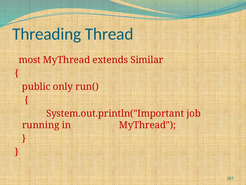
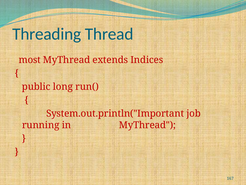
Similar: Similar -> Indices (147, 60)
only: only -> long (63, 86)
